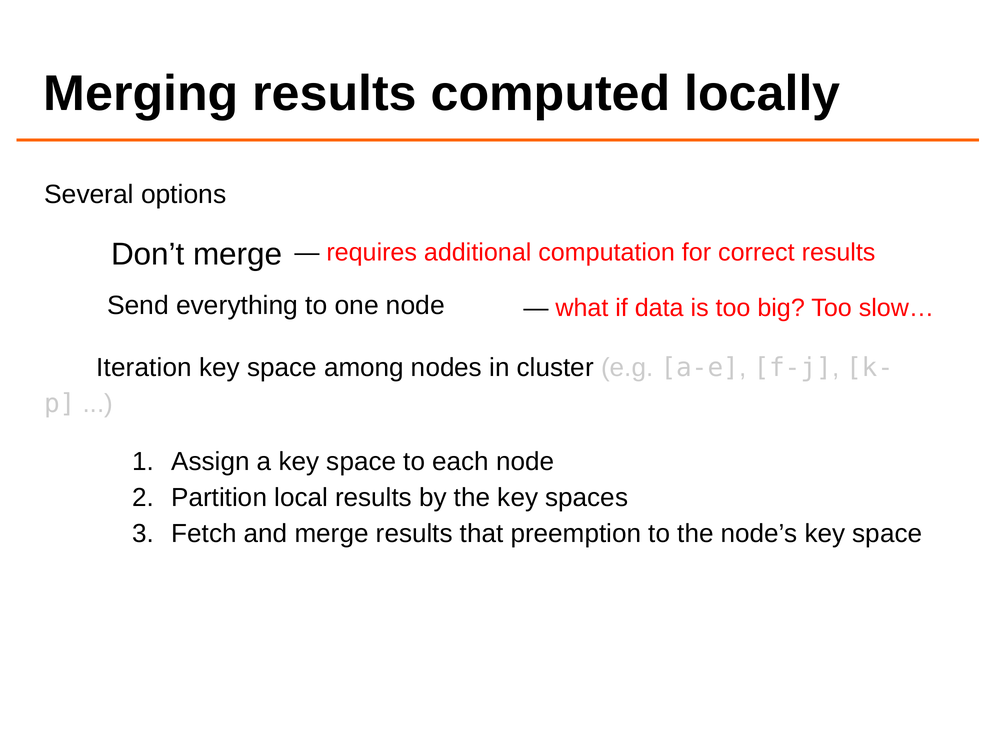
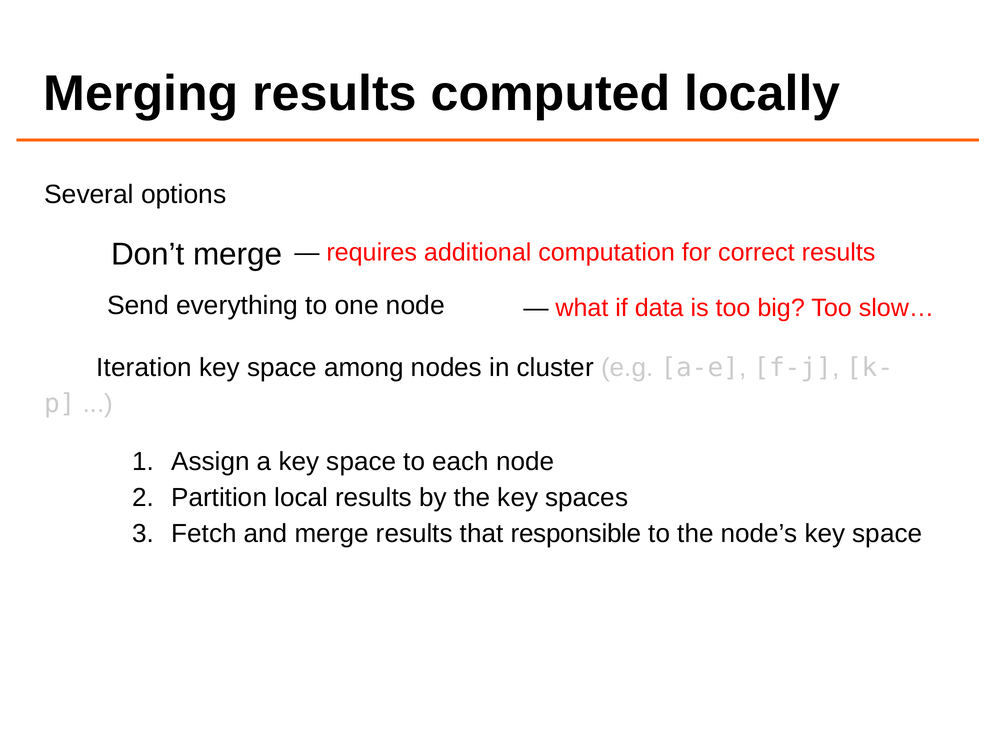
preemption: preemption -> responsible (576, 534)
